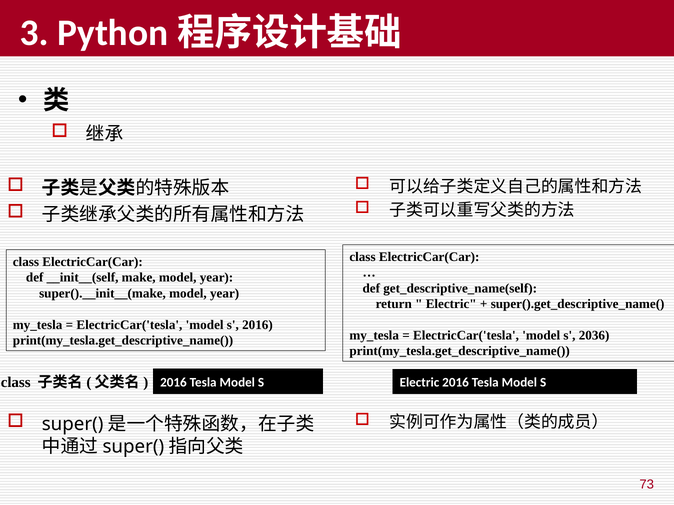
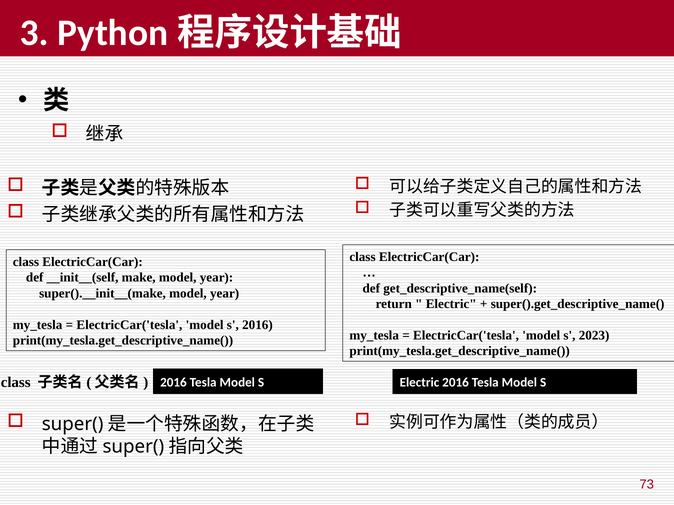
2036: 2036 -> 2023 (594, 336)
